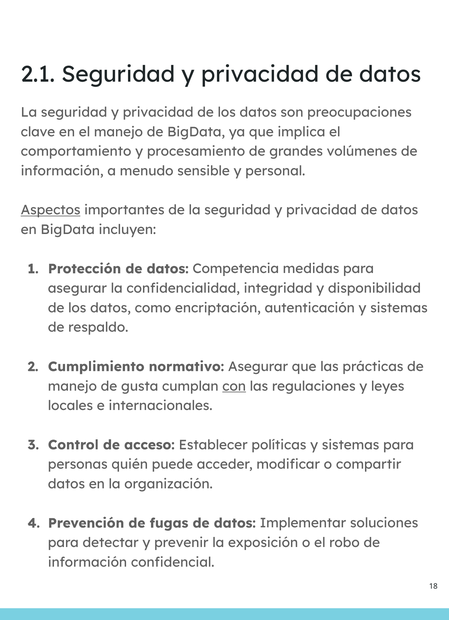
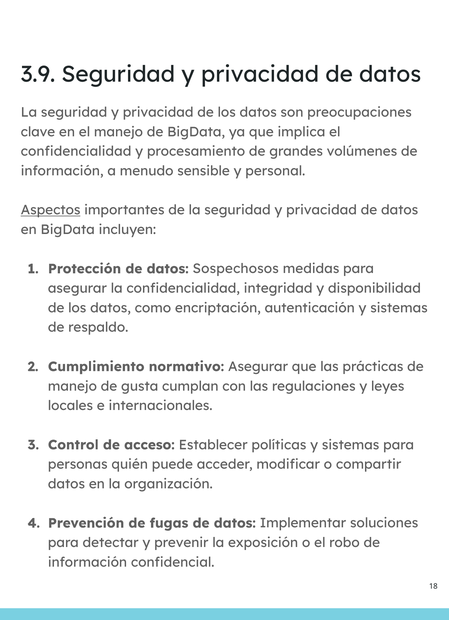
2.1: 2.1 -> 3.9 (38, 74)
comportamiento: comportamiento -> confidencialidad (76, 151)
Competencia: Competencia -> Sospechosos (236, 269)
con underline: present -> none (234, 386)
